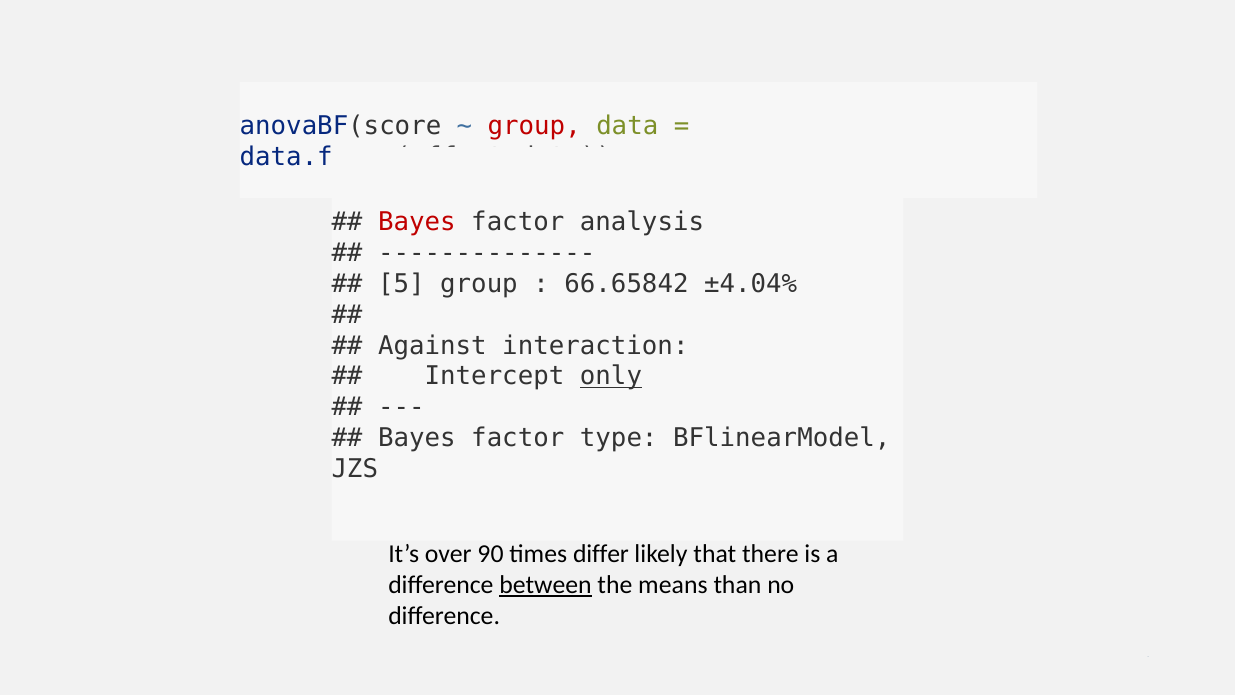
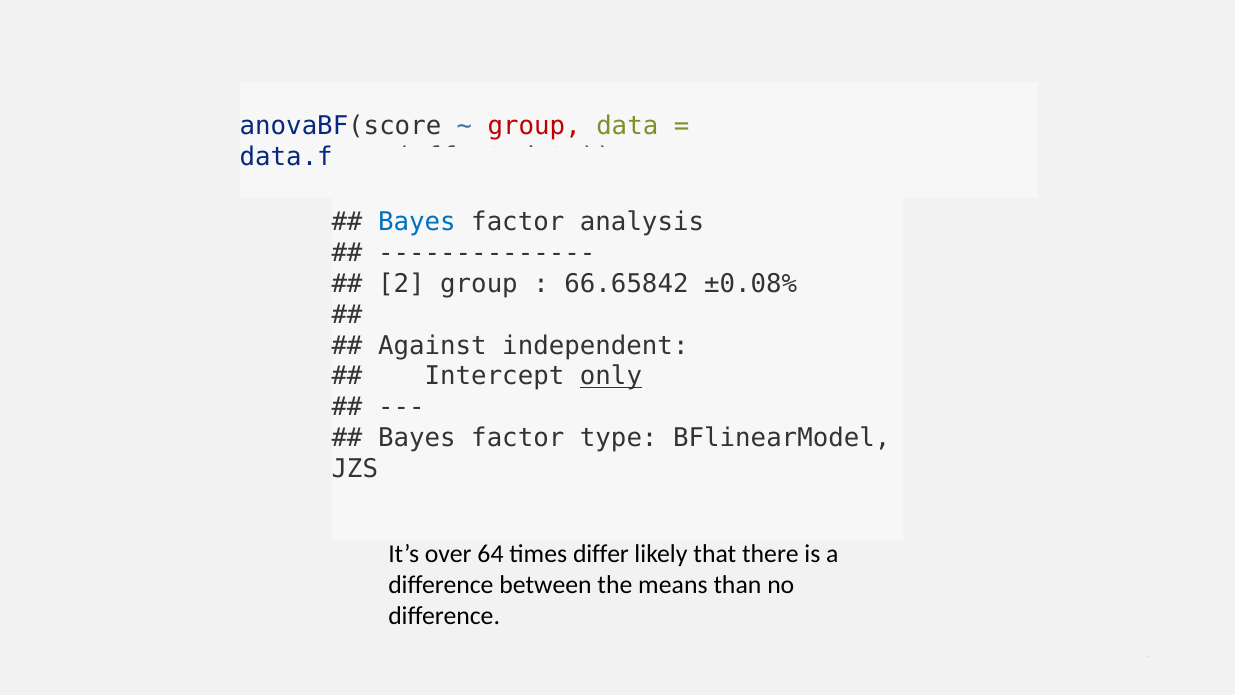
Bayes colour: red -> blue (417, 222)
5: 5 -> 2 (401, 284)
±4.04%: ±4.04% -> ±0.08% (751, 284)
interaction: interaction -> independent (595, 345)
90: 90 -> 64 (490, 554)
between underline: present -> none (545, 585)
